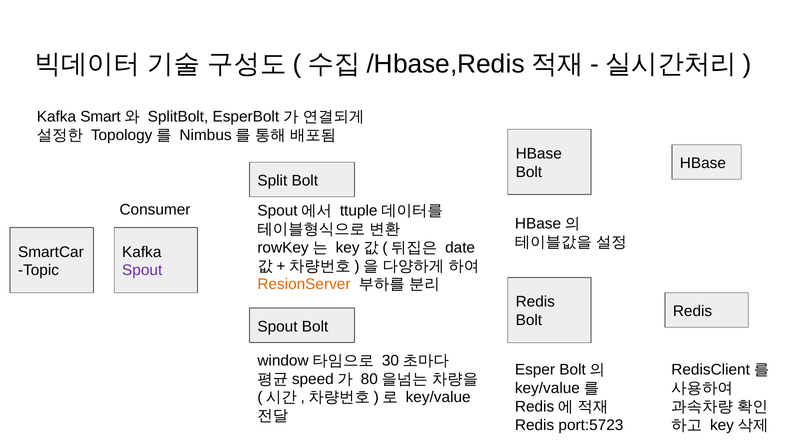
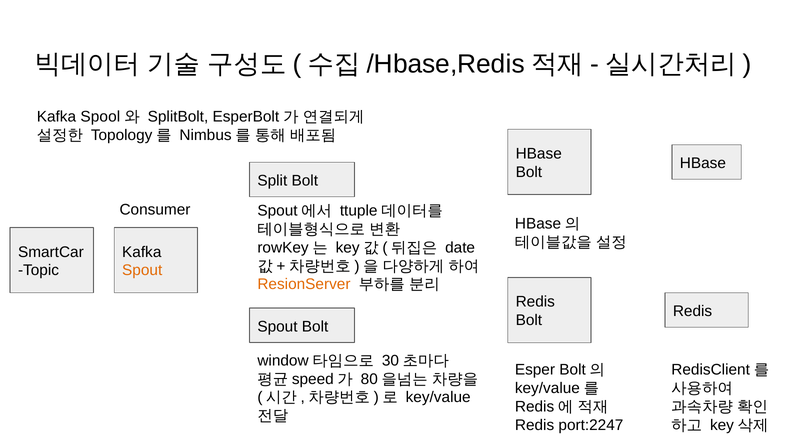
Smart: Smart -> Spool (100, 117)
Spout colour: purple -> orange (142, 271)
port:5723: port:5723 -> port:2247 (591, 425)
